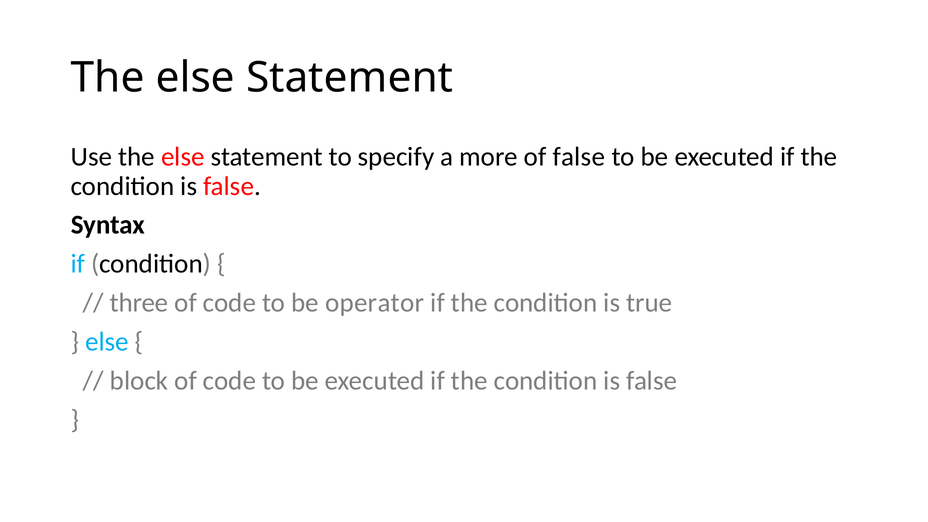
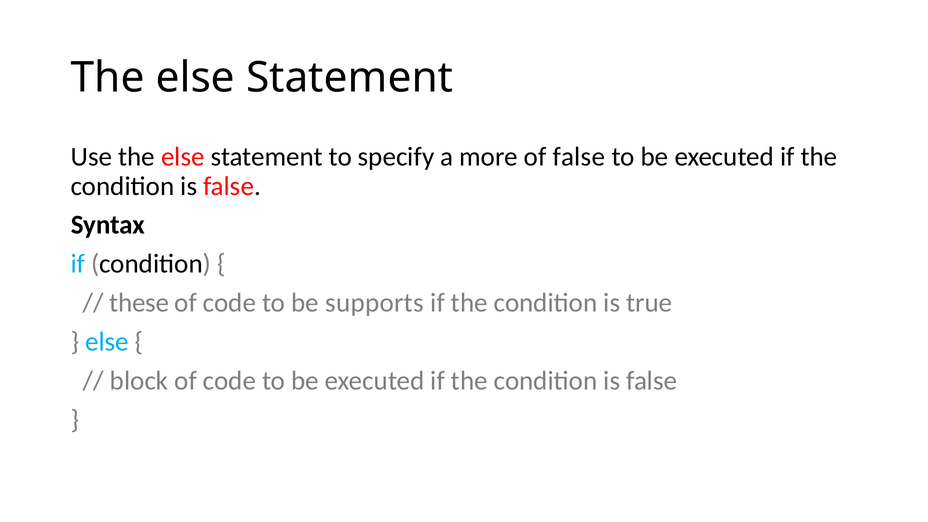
three: three -> these (139, 303)
operator: operator -> supports (375, 303)
